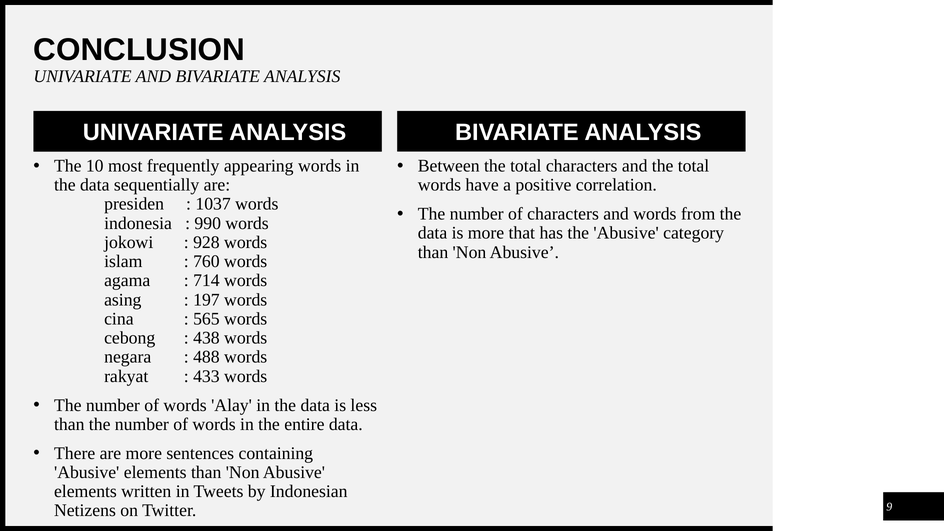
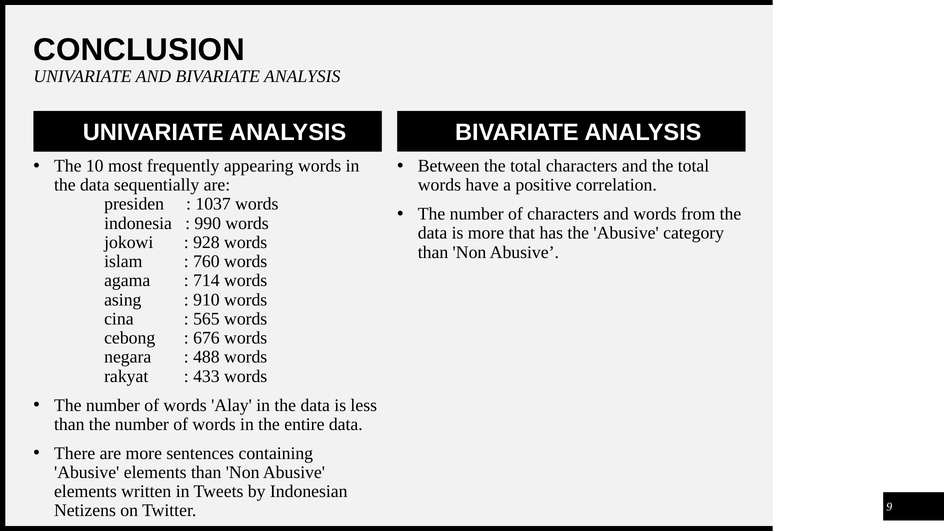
197: 197 -> 910 (206, 300)
438: 438 -> 676 (206, 338)
